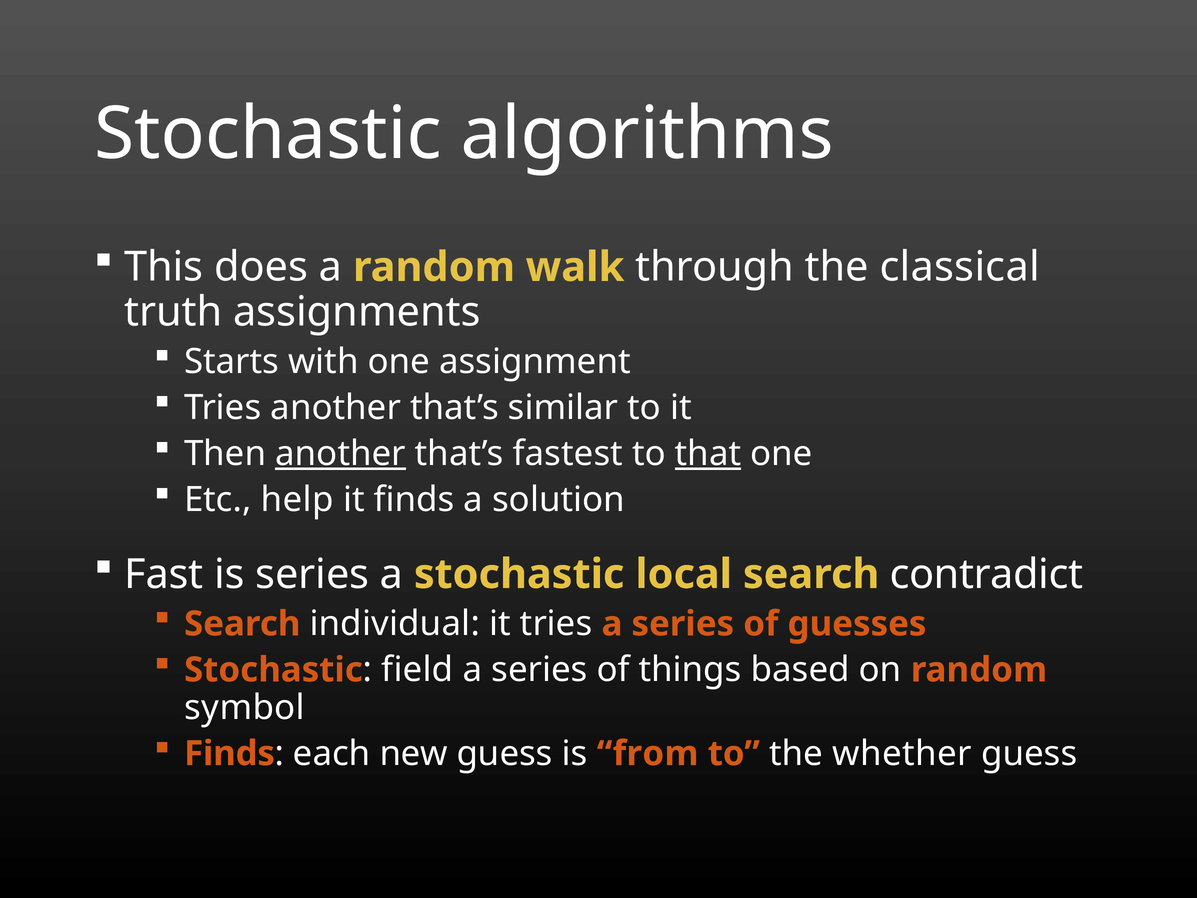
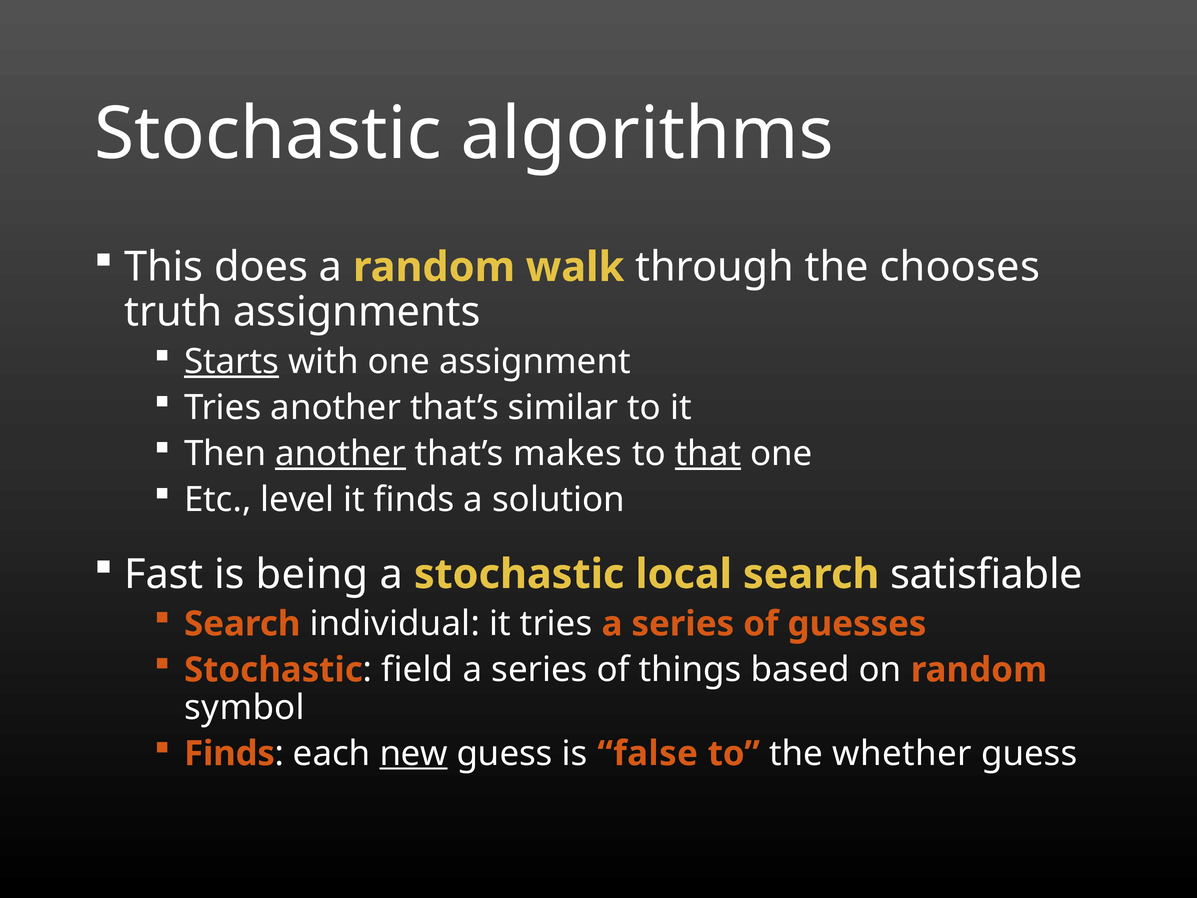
classical: classical -> chooses (960, 267)
Starts underline: none -> present (232, 362)
fastest: fastest -> makes (568, 454)
help: help -> level (297, 500)
is series: series -> being (312, 574)
contradict: contradict -> satisfiable (986, 574)
new underline: none -> present (414, 753)
from: from -> false (648, 753)
